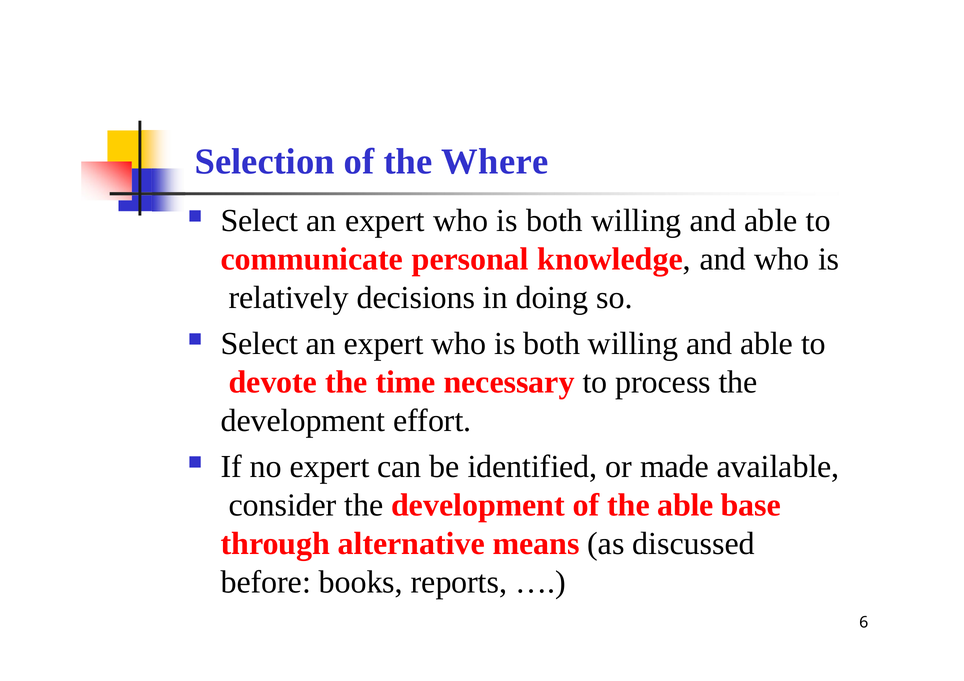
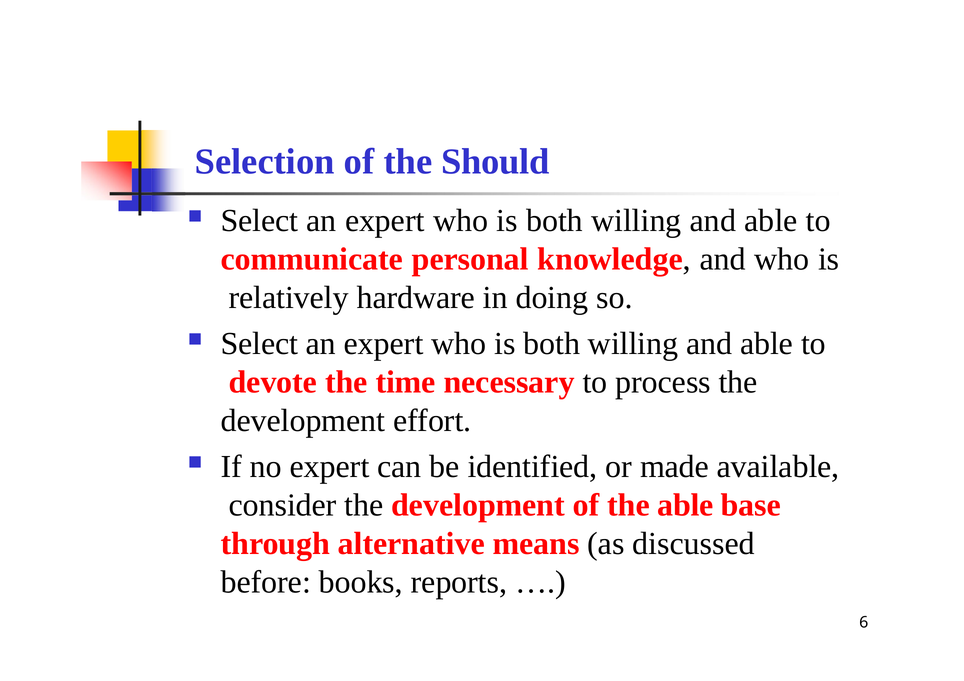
Where: Where -> Should (495, 162)
decisions: decisions -> hardware (416, 298)
